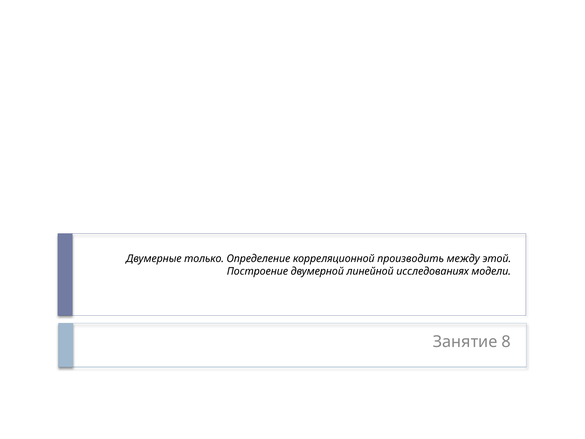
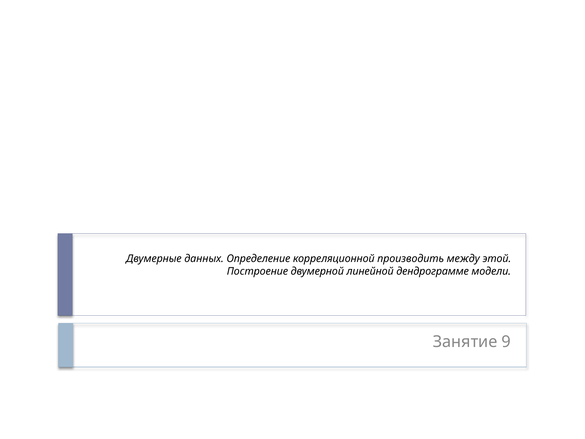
только: только -> данных (204, 259)
исследованиях: исследованиях -> дендрограмме (433, 271)
8: 8 -> 9 (506, 342)
